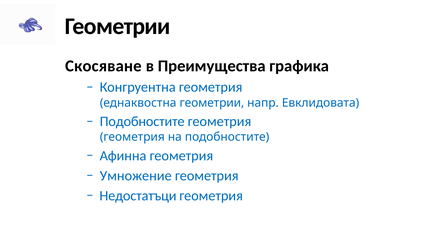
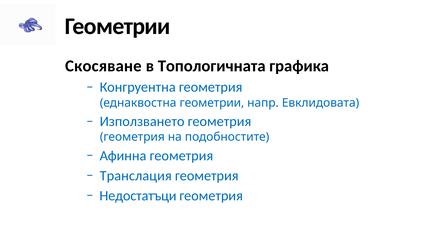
Преимущества: Преимущества -> Топологичната (212, 66)
Подобностите: Подобностите -> Използването (142, 121)
Умножение: Умножение -> Транслация (136, 176)
